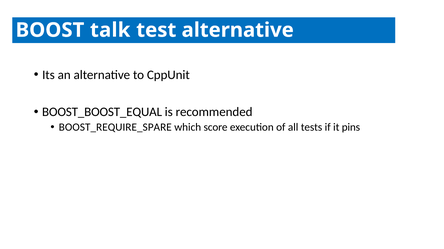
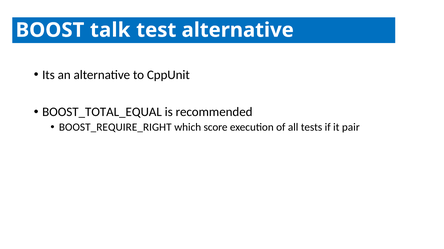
BOOST_BOOST_EQUAL: BOOST_BOOST_EQUAL -> BOOST_TOTAL_EQUAL (102, 112)
BOOST_REQUIRE_SPARE: BOOST_REQUIRE_SPARE -> BOOST_REQUIRE_RIGHT (115, 128)
pins: pins -> pair (351, 128)
